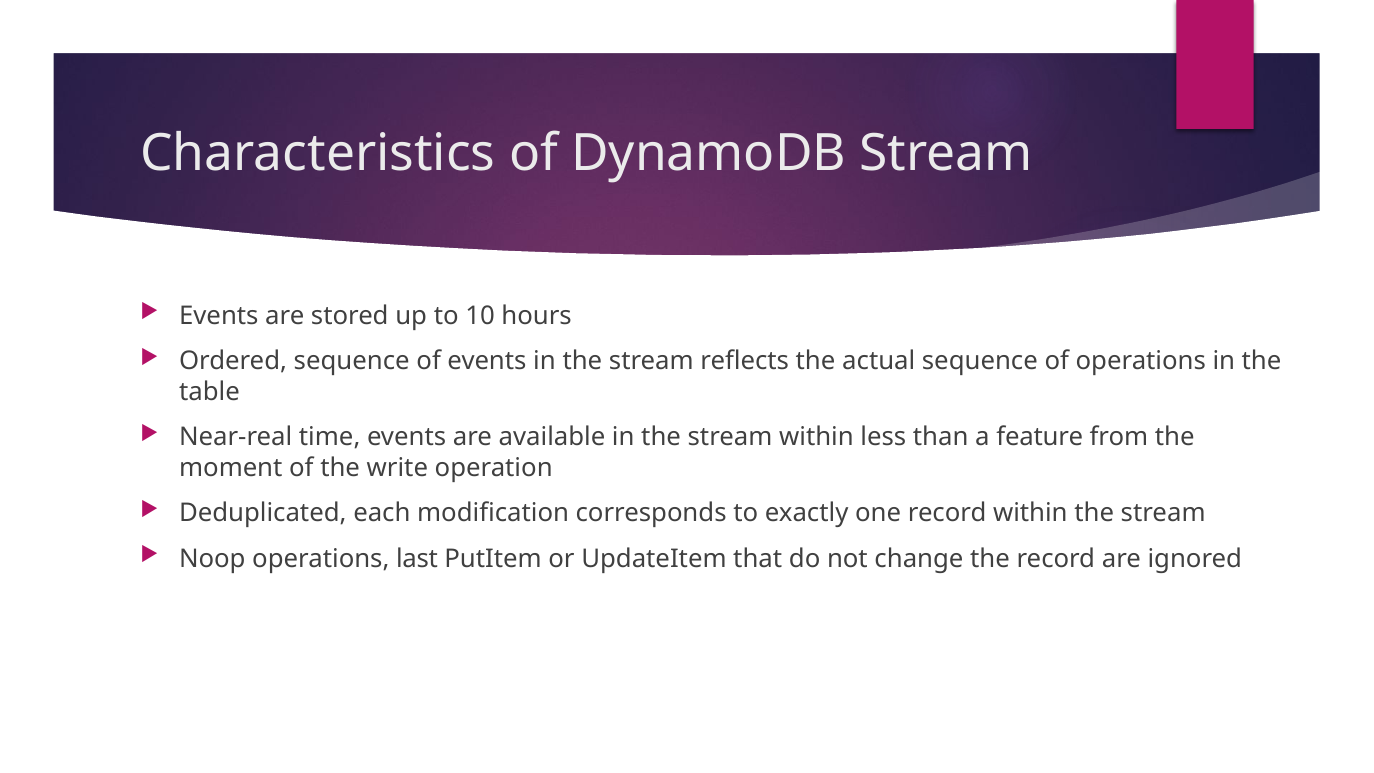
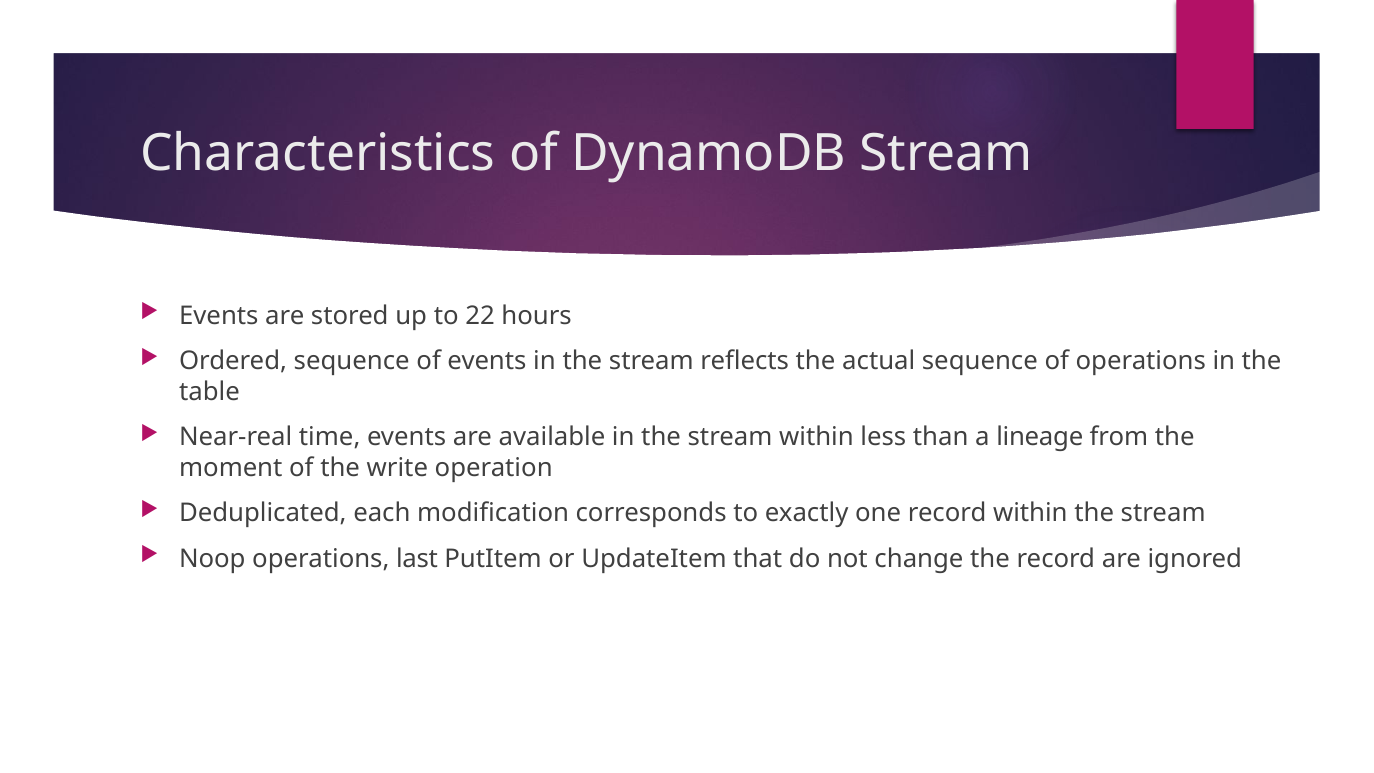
10: 10 -> 22 (480, 316)
feature: feature -> lineage (1040, 437)
